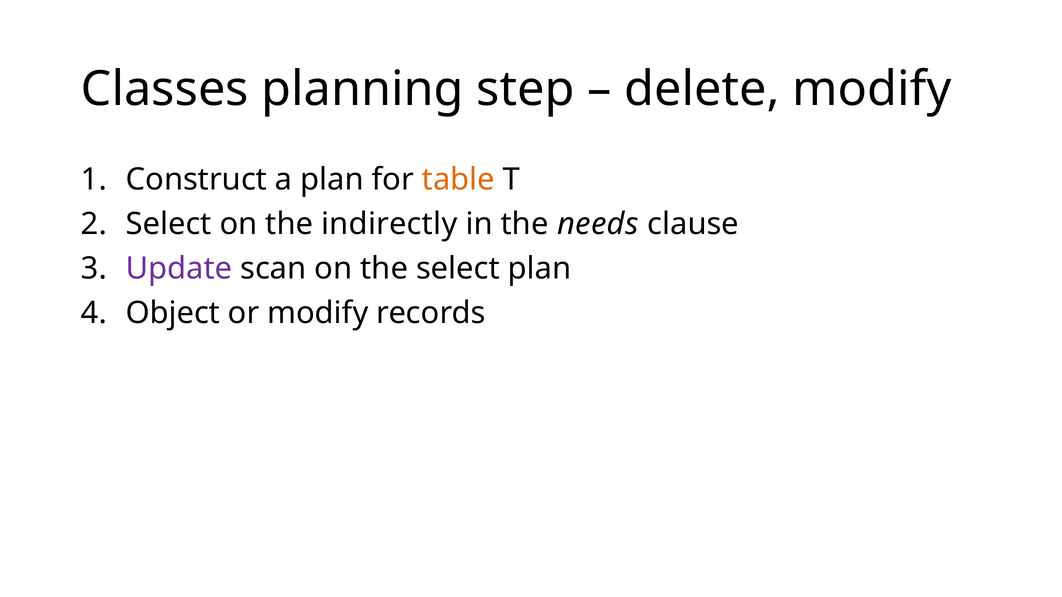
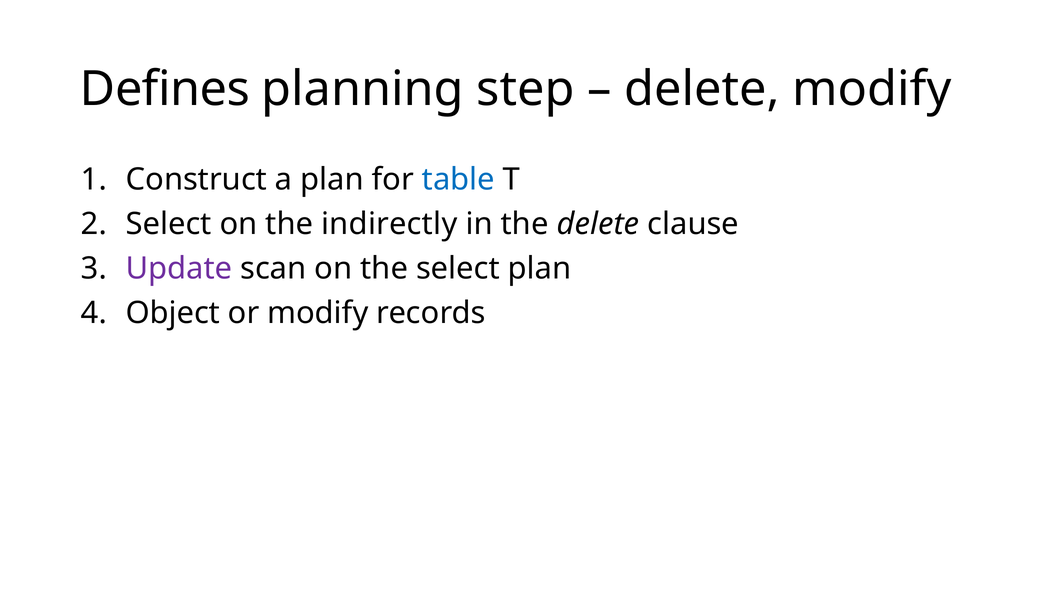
Classes: Classes -> Defines (165, 89)
table colour: orange -> blue (458, 180)
the needs: needs -> delete (598, 224)
